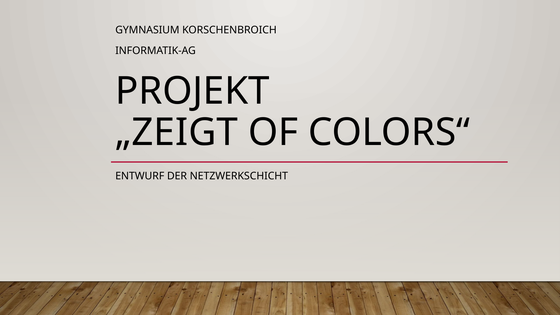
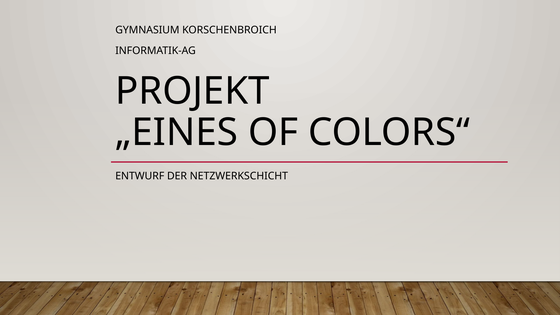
„ZEIGT: „ZEIGT -> „EINES (177, 133)
